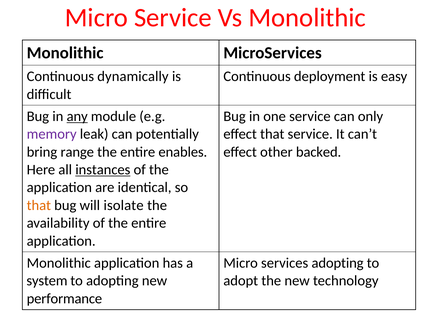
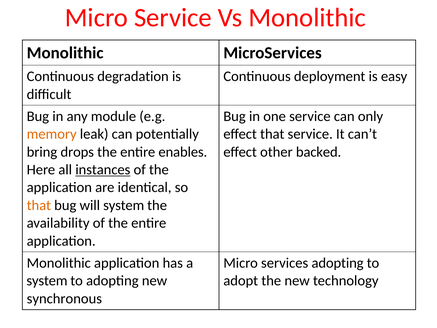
dynamically: dynamically -> degradation (133, 76)
any underline: present -> none (77, 116)
memory colour: purple -> orange (52, 134)
range: range -> drops (77, 152)
will isolate: isolate -> system (124, 205)
performance: performance -> synchronous (64, 298)
